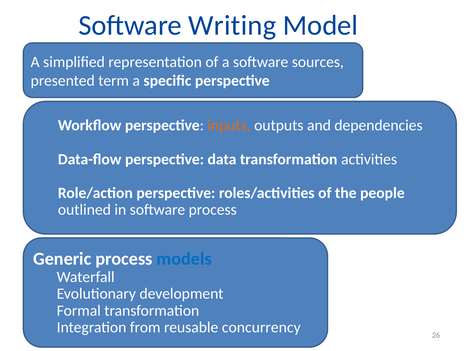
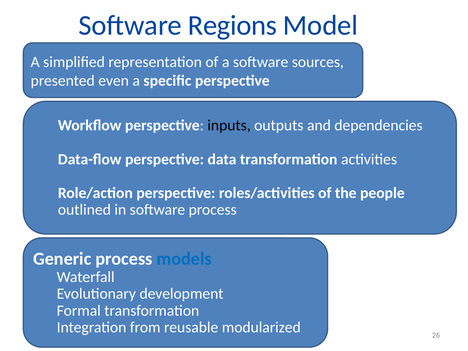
Writing: Writing -> Regions (232, 25)
term: term -> even (114, 81)
inputs colour: orange -> black (229, 126)
concurrency: concurrency -> modularized (261, 327)
